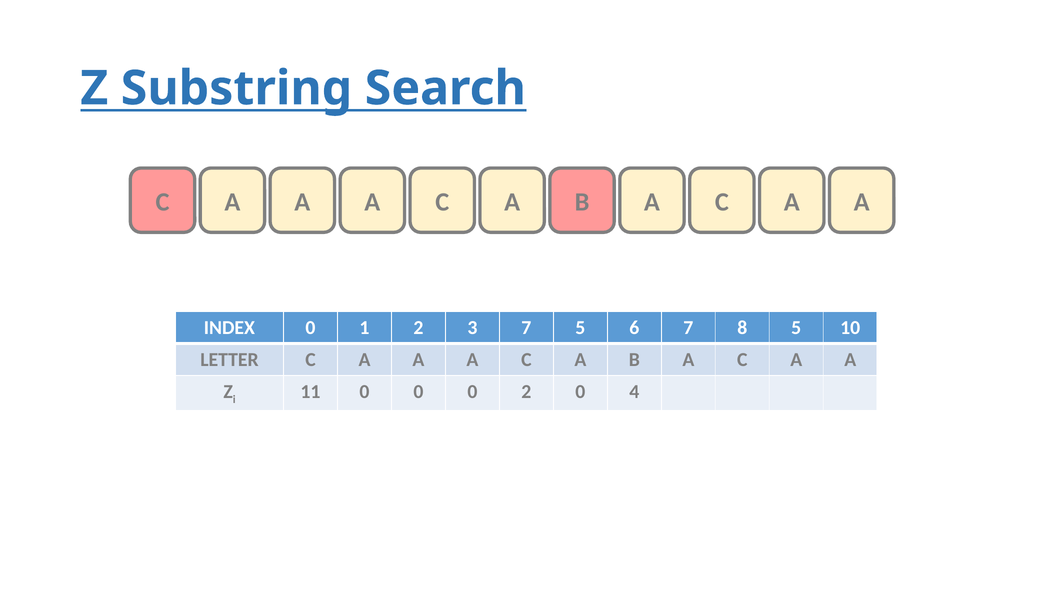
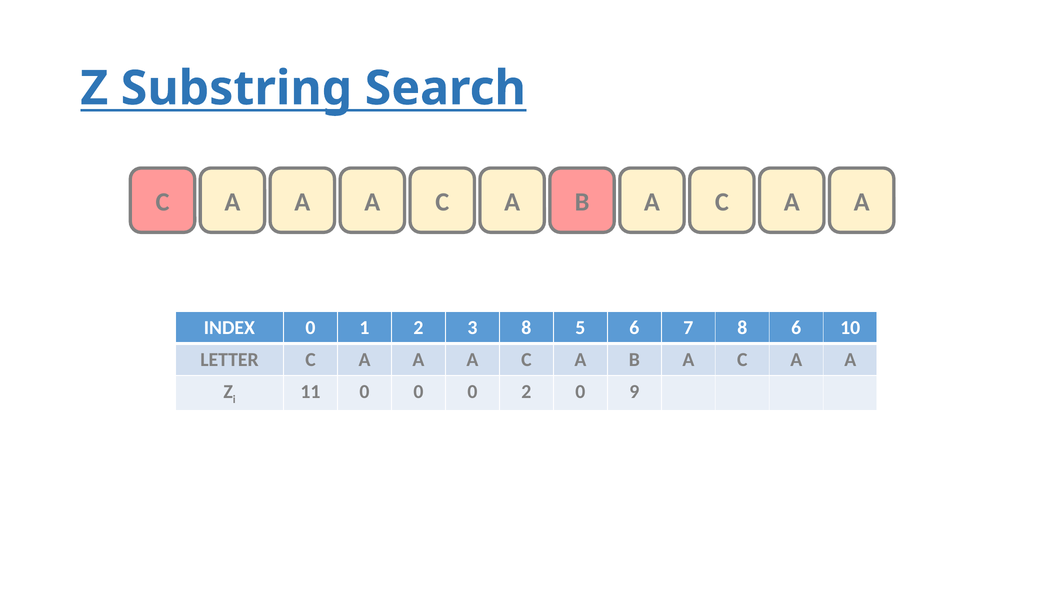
3 7: 7 -> 8 (526, 328)
8 5: 5 -> 6 (796, 328)
4: 4 -> 9 (634, 392)
